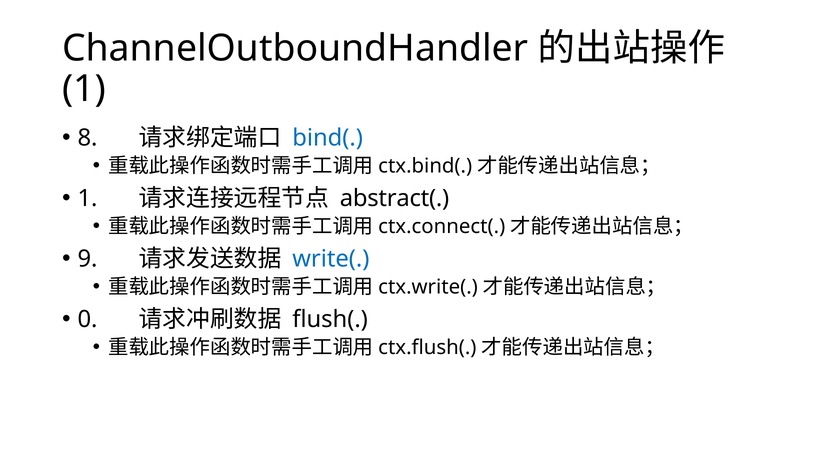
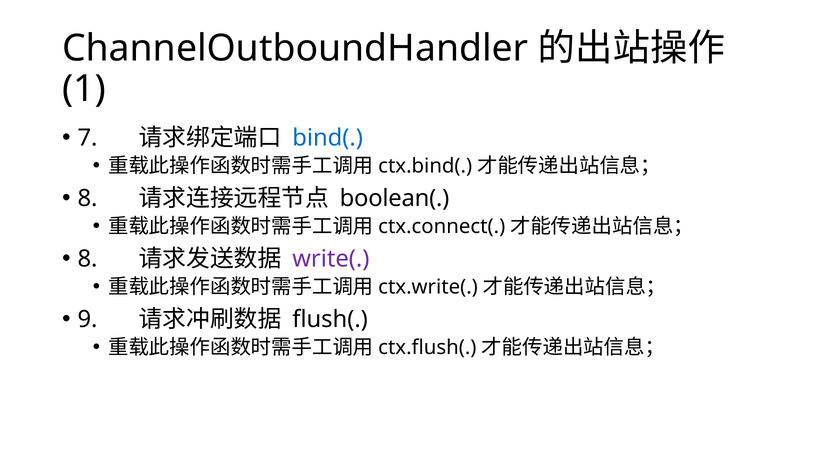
8: 8 -> 7 (87, 138)
1: 1 -> 8 (87, 198)
abstract(: abstract( -> boolean( (395, 198)
9: 9 -> 8 (87, 259)
write( colour: blue -> purple (331, 259)
0: 0 -> 9 (87, 319)
